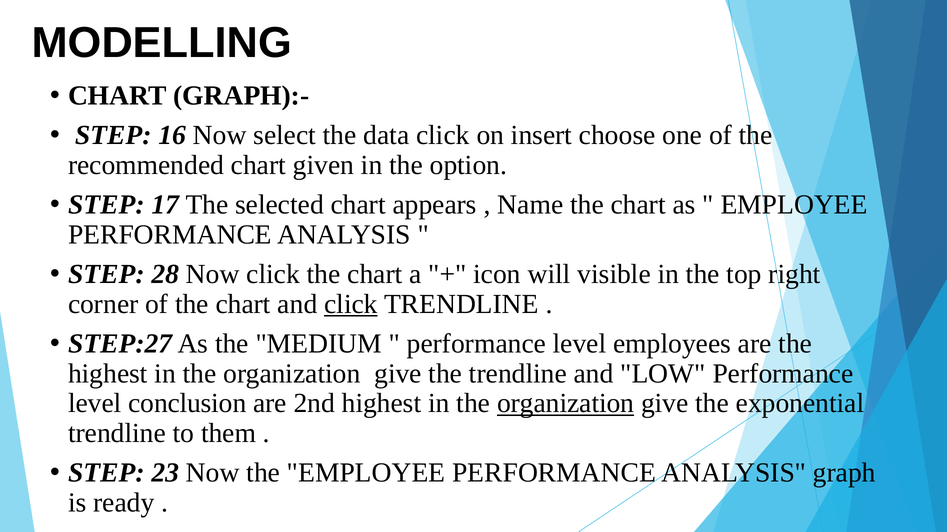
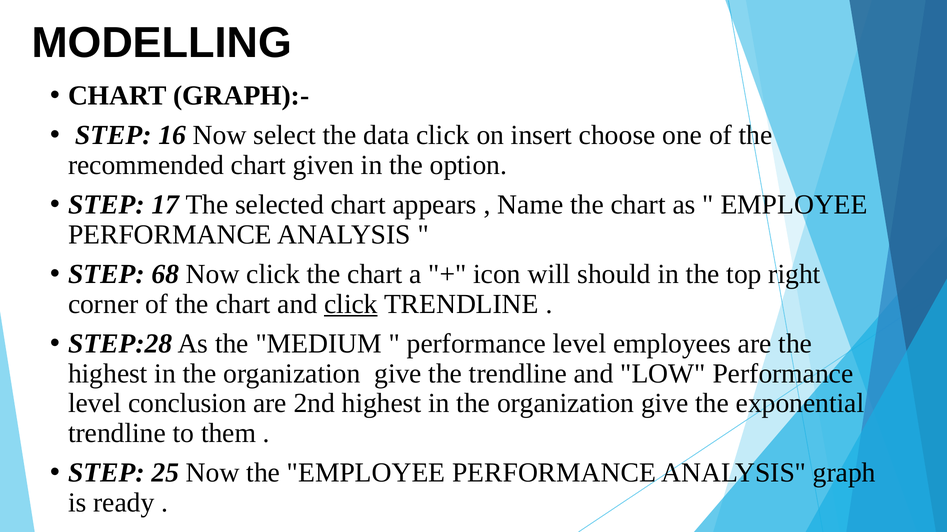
28: 28 -> 68 (165, 275)
visible: visible -> should (614, 275)
STEP:27: STEP:27 -> STEP:28 (120, 344)
organization underline: present -> none (566, 404)
23: 23 -> 25 (165, 473)
